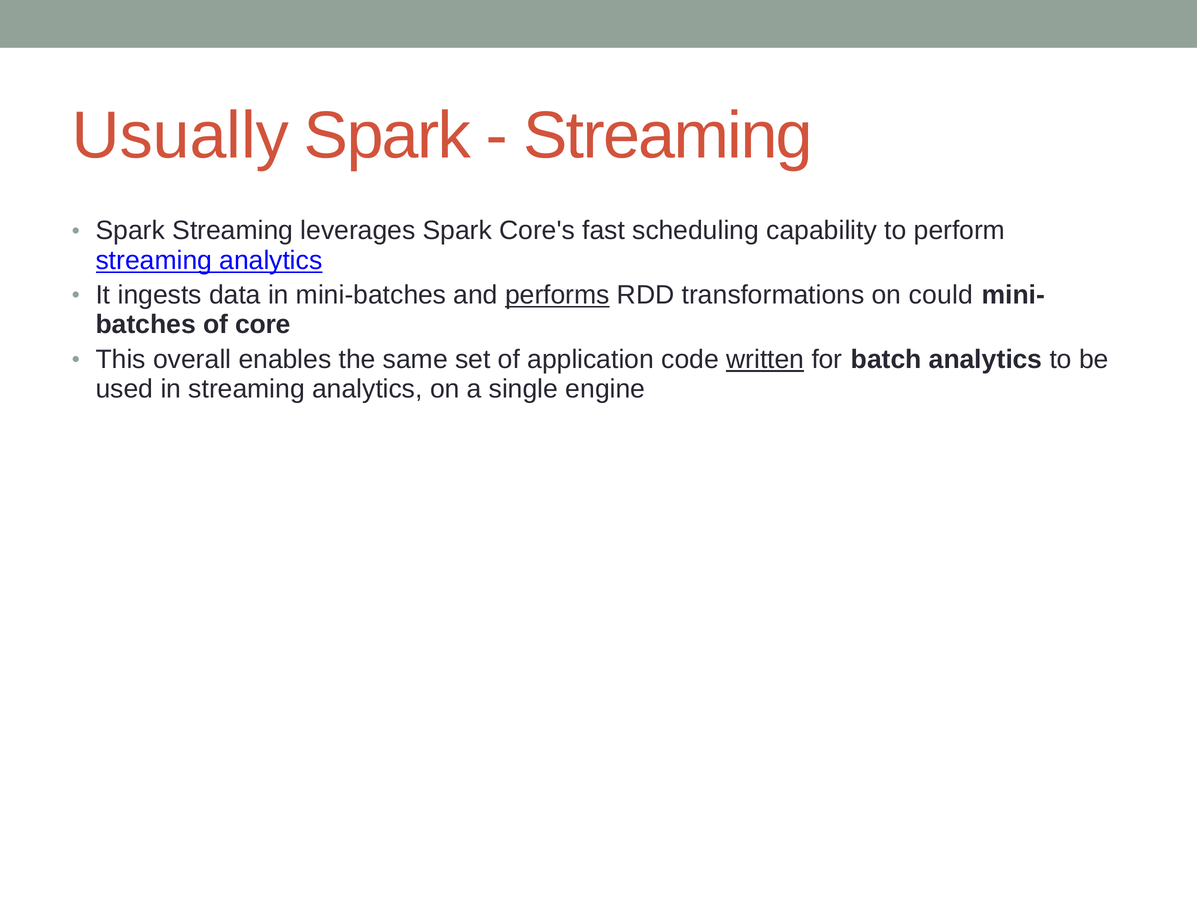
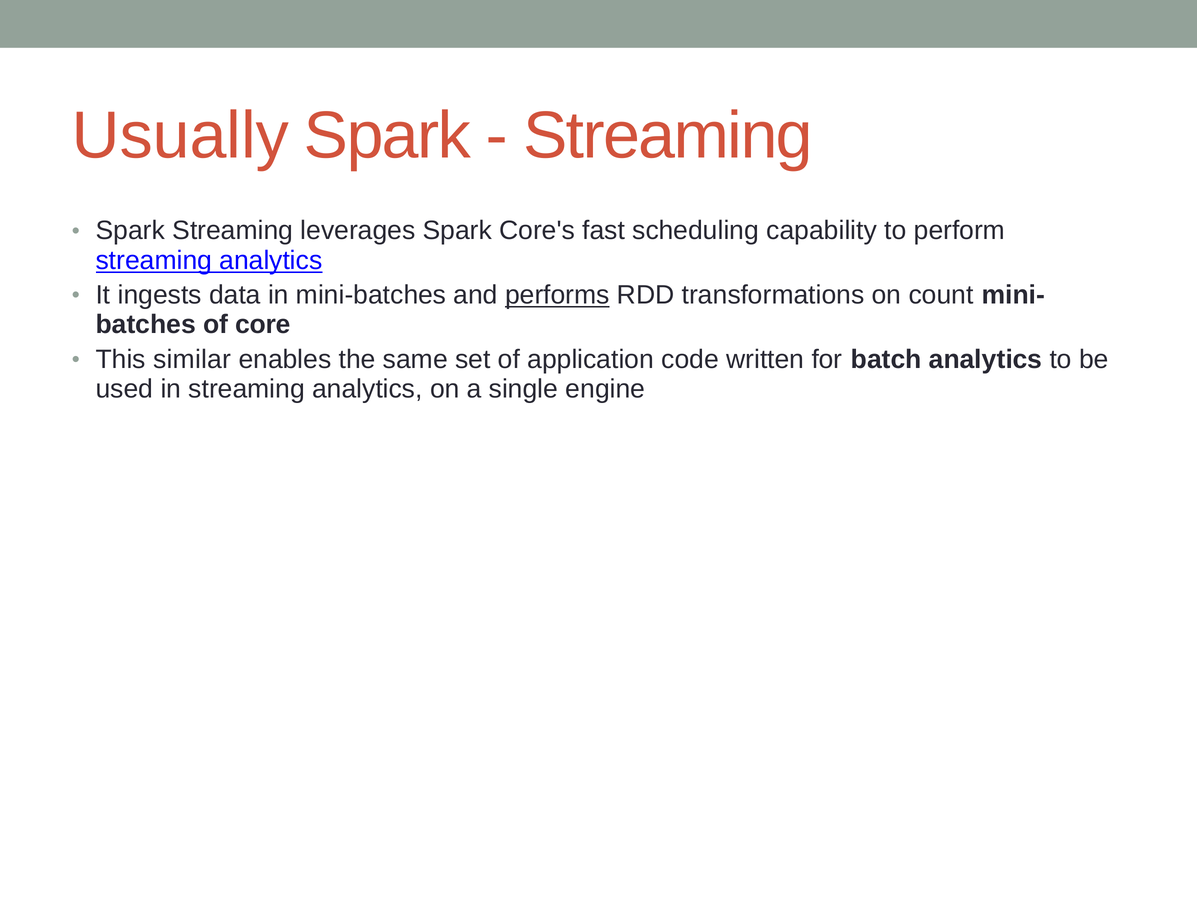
could: could -> count (941, 295)
overall: overall -> similar (192, 359)
written underline: present -> none (765, 359)
